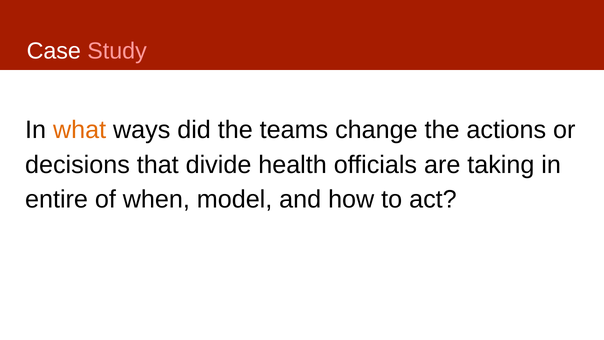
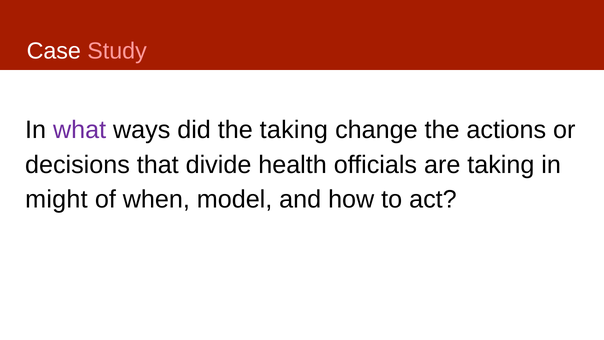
what colour: orange -> purple (80, 130)
the teams: teams -> taking (294, 130)
entire: entire -> might (56, 199)
